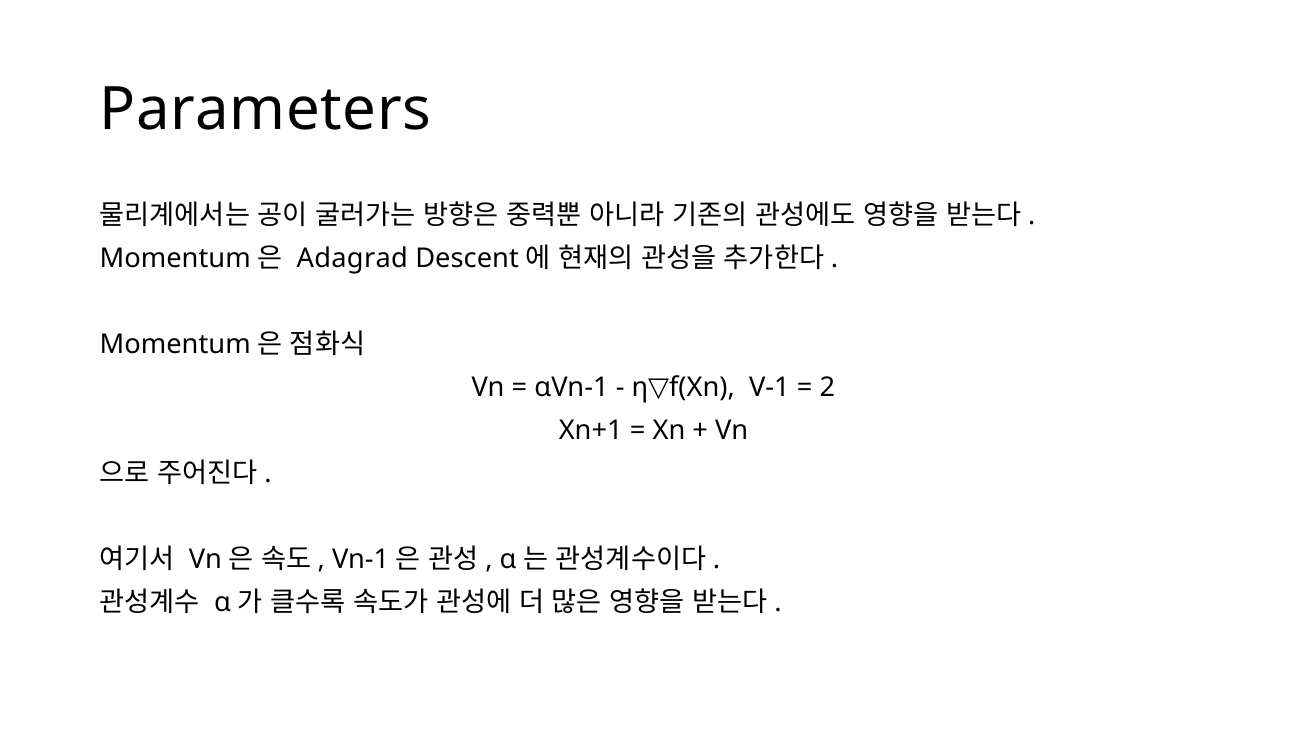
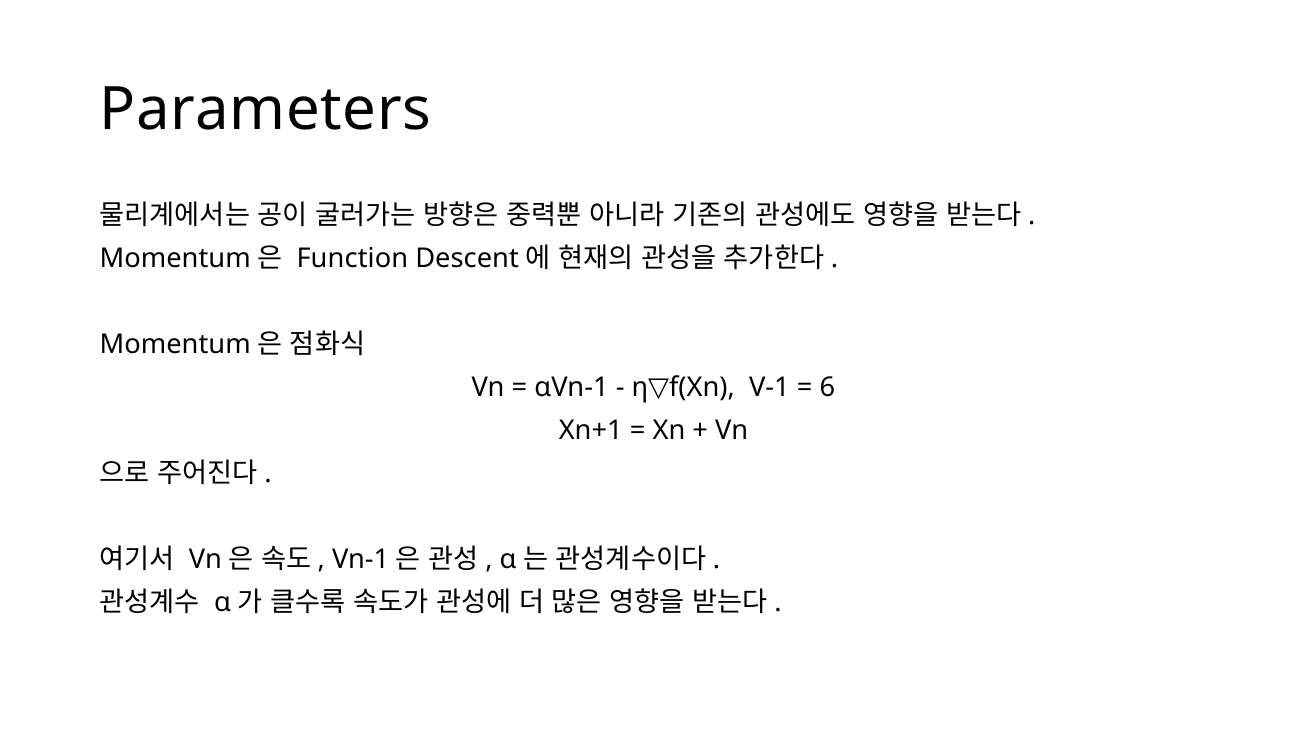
Adagrad: Adagrad -> Function (352, 258)
2: 2 -> 6 (827, 387)
